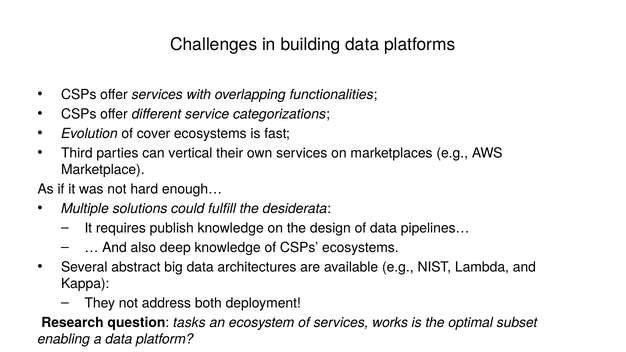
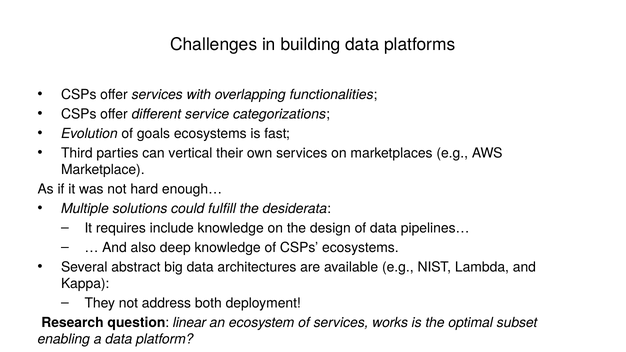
cover: cover -> goals (153, 134)
publish: publish -> include (172, 228)
tasks: tasks -> linear (189, 323)
